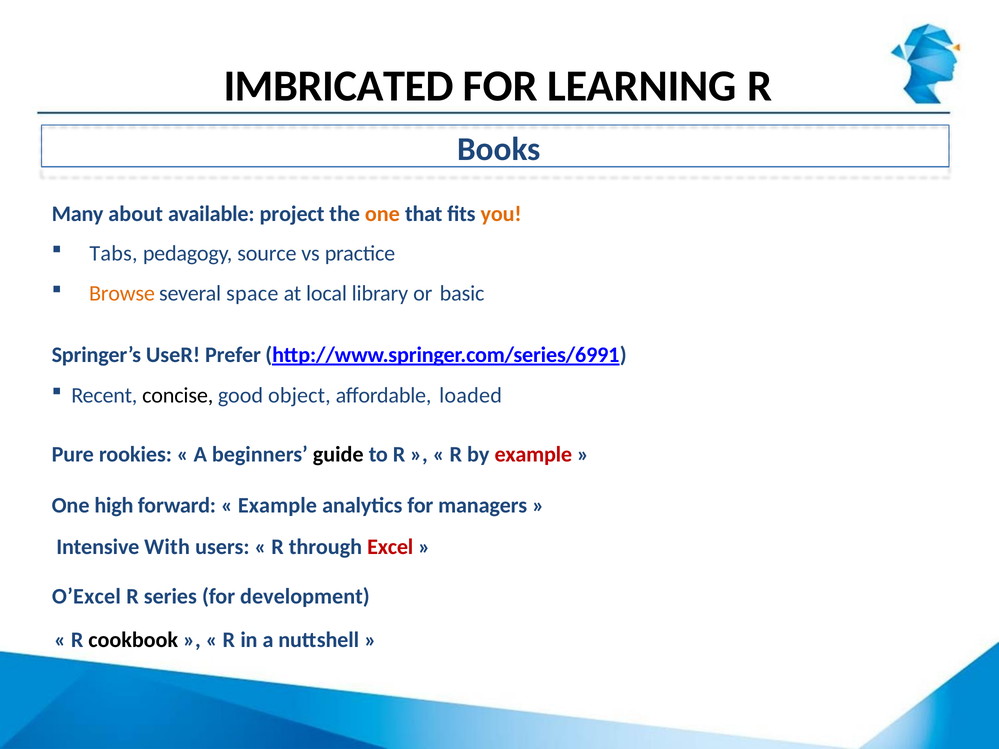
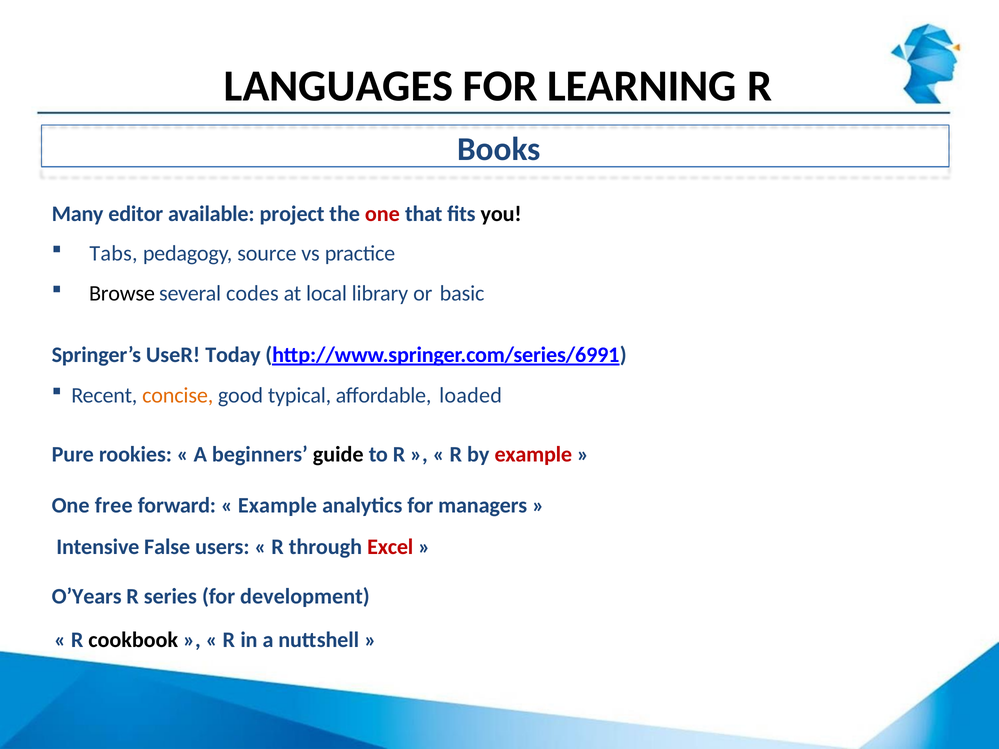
IMBRICATED: IMBRICATED -> LANGUAGES (338, 86)
about: about -> editor (136, 214)
one colour: orange -> red (382, 214)
you colour: orange -> black (501, 214)
Browse colour: orange -> black (122, 294)
space: space -> codes (252, 294)
Prefer: Prefer -> Today (233, 355)
concise colour: black -> orange (178, 396)
object: object -> typical (300, 396)
high: high -> free (114, 506)
With: With -> False (167, 547)
O’Excel: O’Excel -> O’Years (87, 597)
